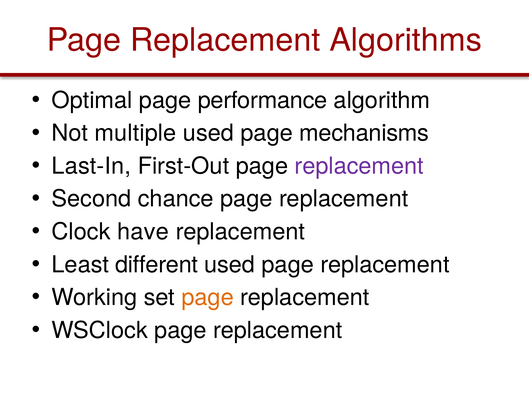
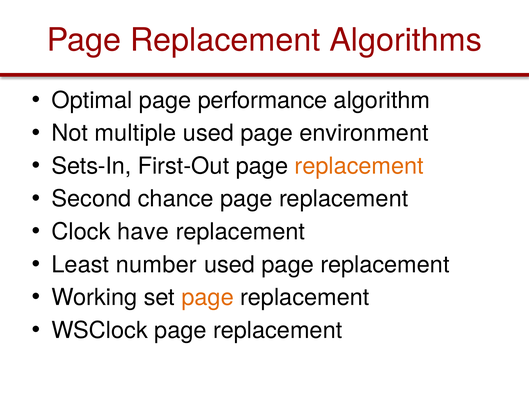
mechanisms: mechanisms -> environment (364, 133)
Last-In: Last-In -> Sets-In (91, 166)
replacement colour: purple -> orange (359, 166)
different: different -> number (156, 265)
